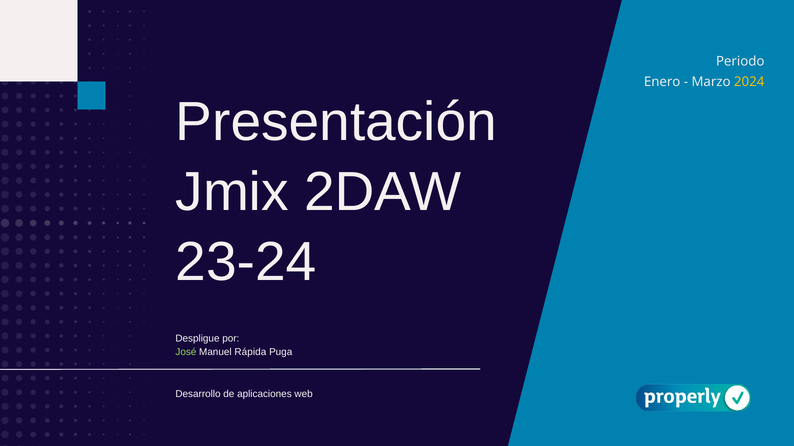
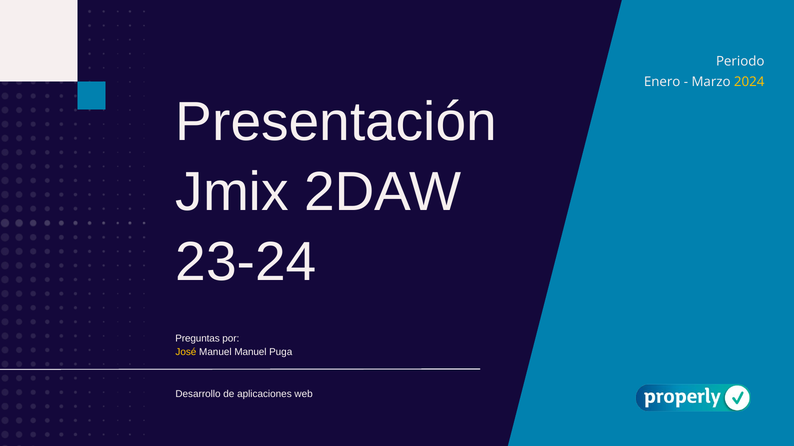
Despligue: Despligue -> Preguntas (198, 339)
José colour: light green -> yellow (186, 352)
Manuel Rápida: Rápida -> Manuel (250, 352)
